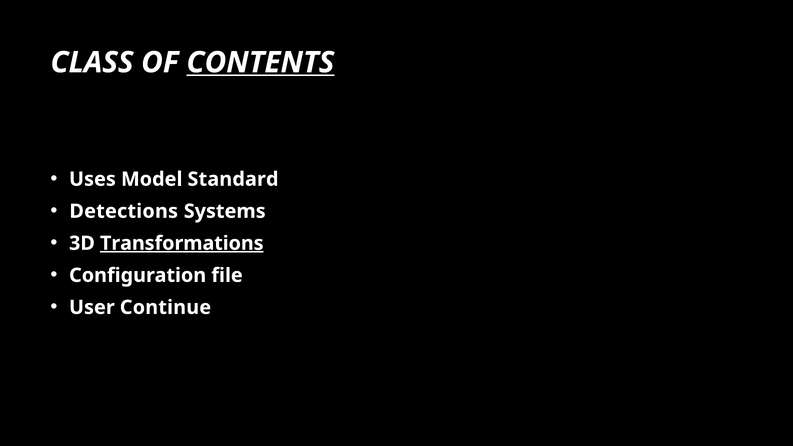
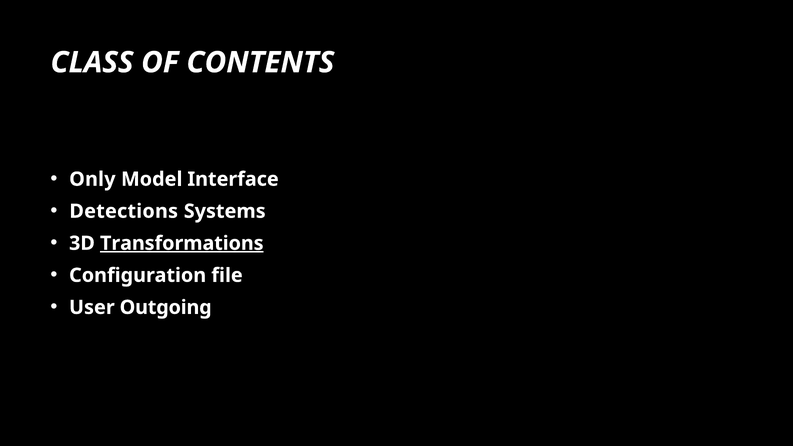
CONTENTS underline: present -> none (260, 62)
Uses: Uses -> Only (92, 179)
Standard: Standard -> Interface (233, 179)
Continue: Continue -> Outgoing (166, 307)
